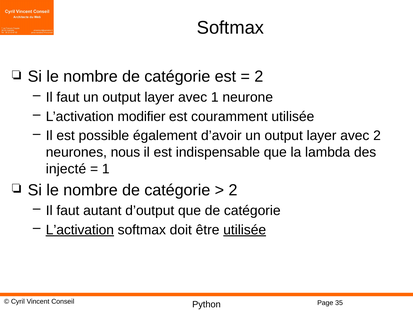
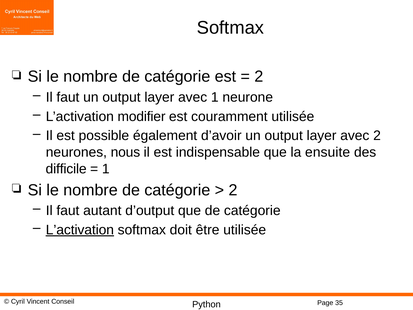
lambda: lambda -> ensuite (328, 152)
injecté: injecté -> difficile (66, 169)
utilisée underline: present -> none (245, 230)
